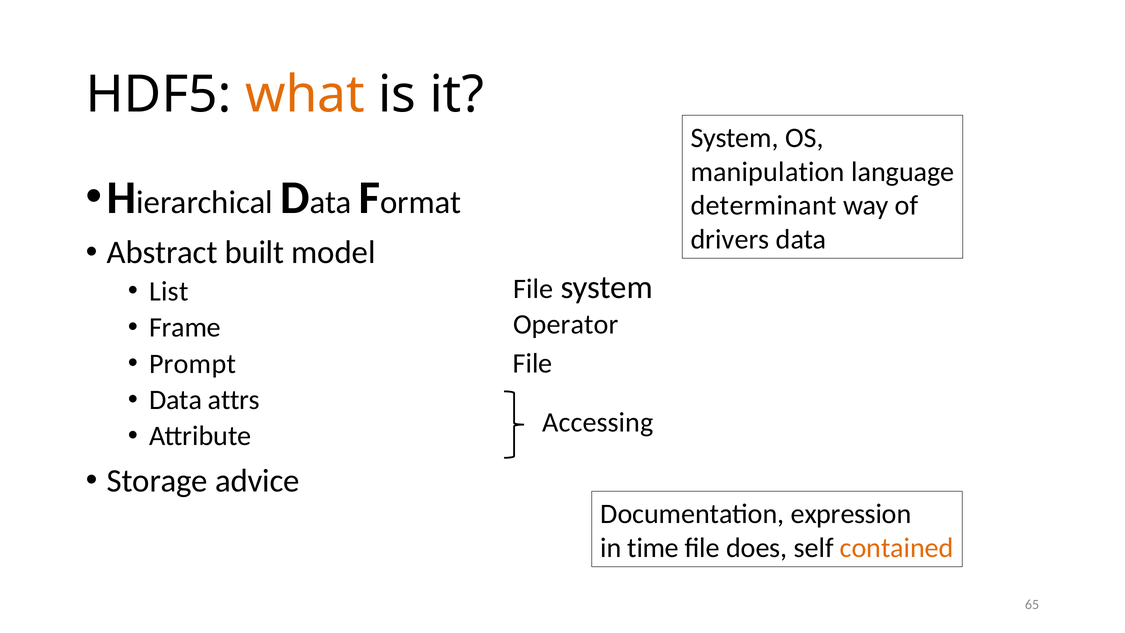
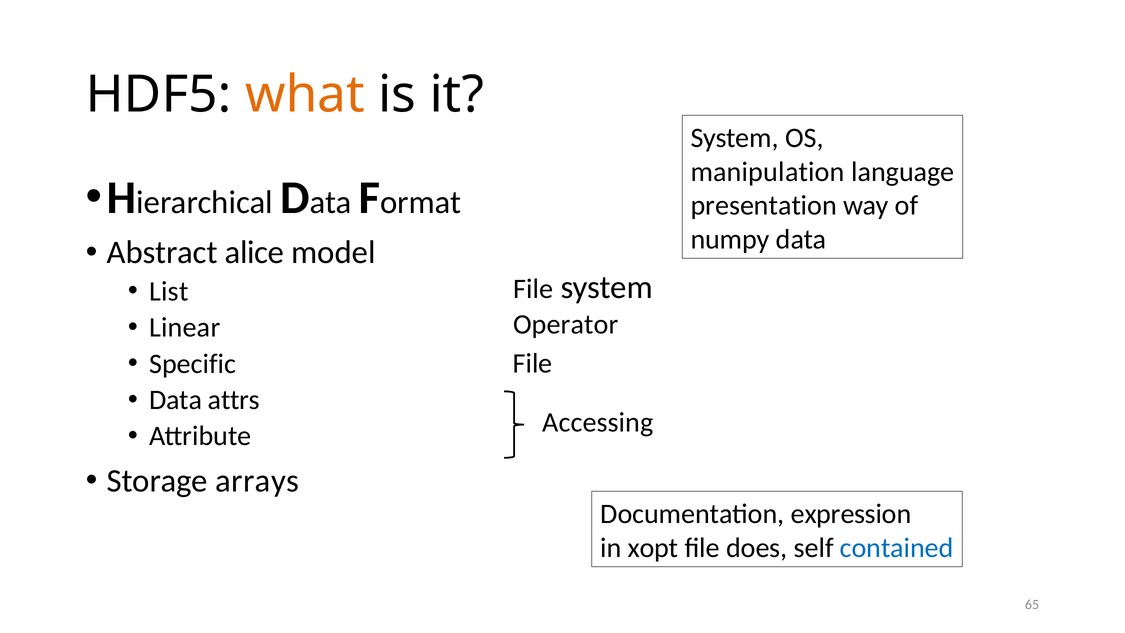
determinant: determinant -> presentation (764, 206)
drivers: drivers -> numpy (730, 239)
built: built -> alice (254, 252)
Frame: Frame -> Linear (185, 327)
Prompt: Prompt -> Specific (193, 364)
advice: advice -> arrays (257, 481)
time: time -> xopt (653, 548)
contained colour: orange -> blue (897, 548)
